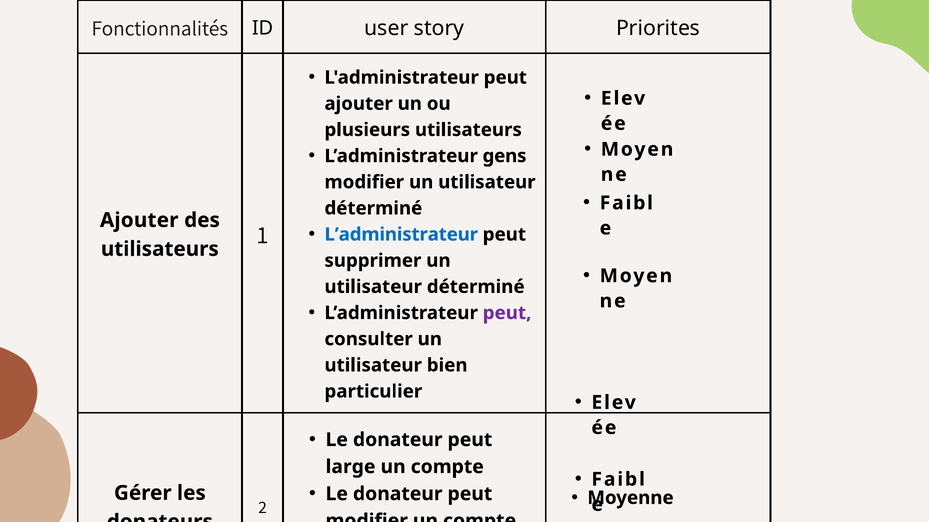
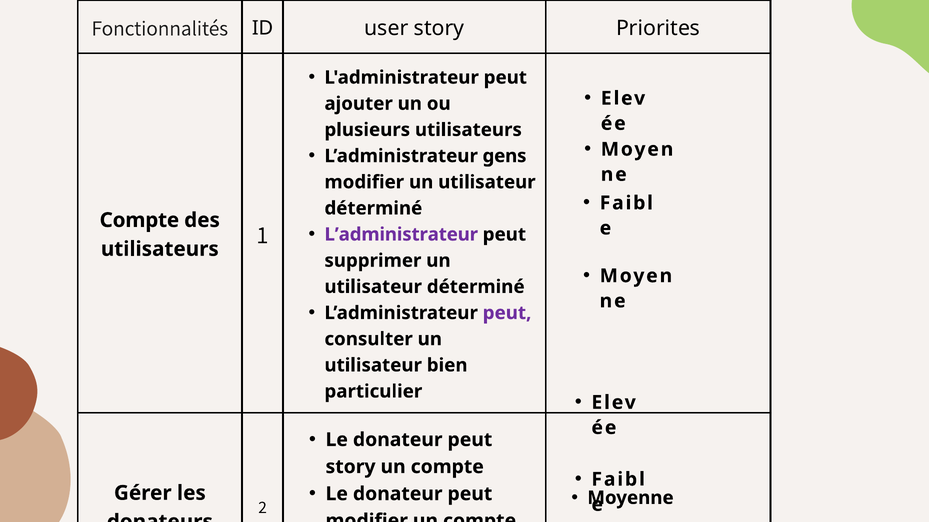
Ajouter: Ajouter -> Compte (139, 220)
L’administrateur colour: blue -> purple (401, 235)
large: large -> story (351, 467)
